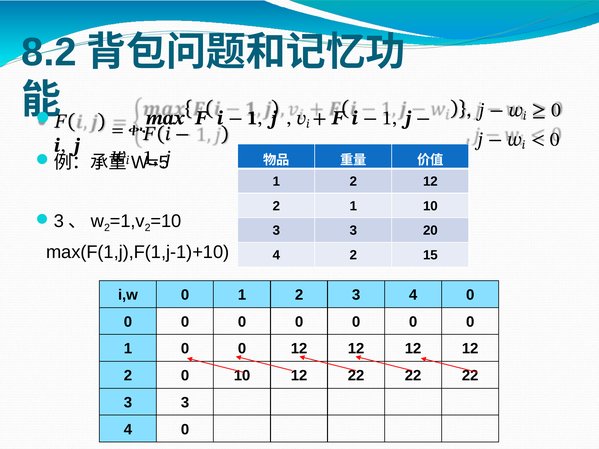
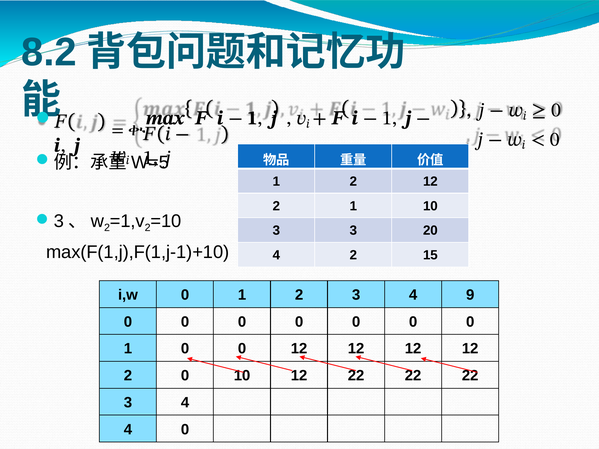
2 3 4 0: 0 -> 9 (470, 295)
3: 3 -> 4 (185, 403)
